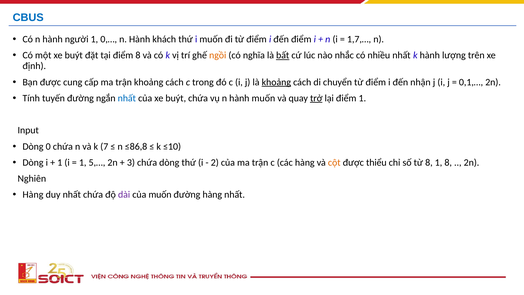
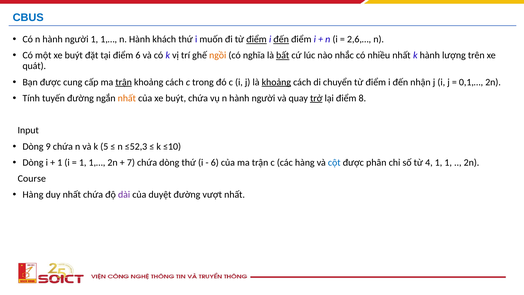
0,…: 0,… -> 1,… (109, 39)
điểm underline: none -> present (256, 39)
đến underline: none -> present (281, 39)
1,7,…: 1,7,… -> 2,6,… (359, 39)
điểm 8: 8 -> 6 (138, 55)
định: định -> quát (34, 66)
trận underline: none -> present (124, 82)
nhất colour: blue -> orange (127, 98)
vụ n hành muốn: muốn -> người (263, 98)
điểm 1: 1 -> 8 (362, 98)
0: 0 -> 9 (48, 146)
7: 7 -> 5 (104, 146)
≤86,8: ≤86,8 -> ≤52,3 (136, 146)
5,…: 5,… -> 1,… (97, 162)
3: 3 -> 7 (131, 162)
2: 2 -> 6 (215, 162)
cột colour: orange -> blue (334, 162)
thiểu: thiểu -> phân (376, 162)
từ 8: 8 -> 4 (429, 162)
1 8: 8 -> 1 (448, 162)
Nghiên: Nghiên -> Course (32, 178)
của muốn: muốn -> duyệt (160, 195)
đường hàng: hàng -> vượt (212, 195)
